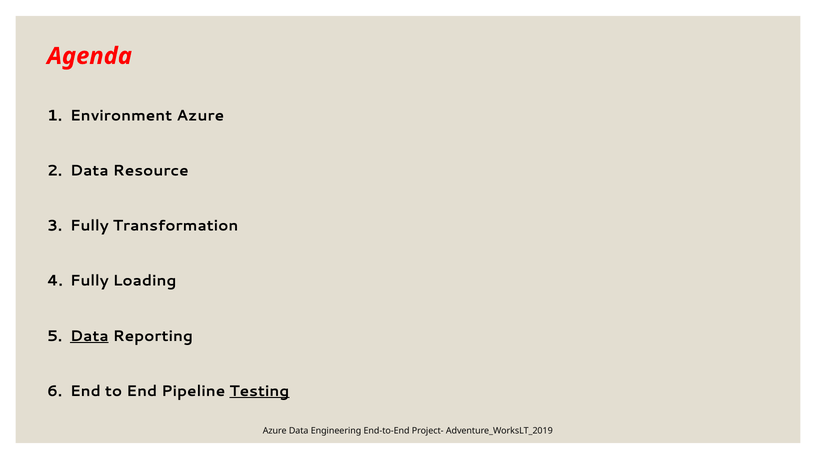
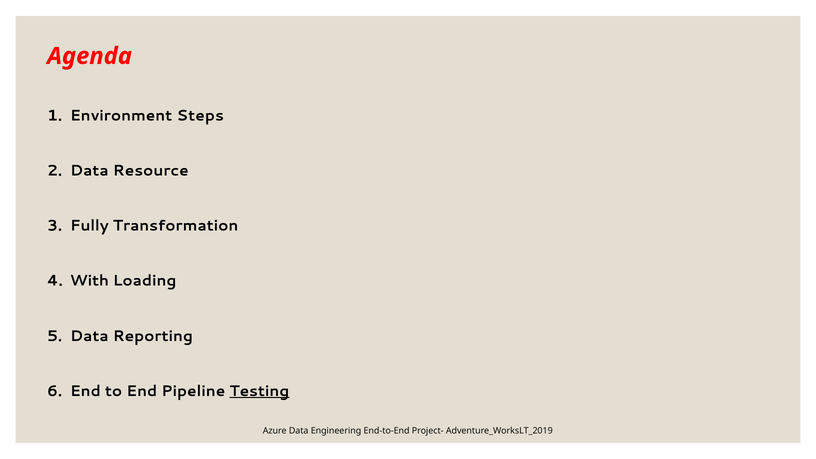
Environment Azure: Azure -> Steps (200, 116)
Fully: Fully -> With (89, 281)
Data underline: present -> none (89, 336)
